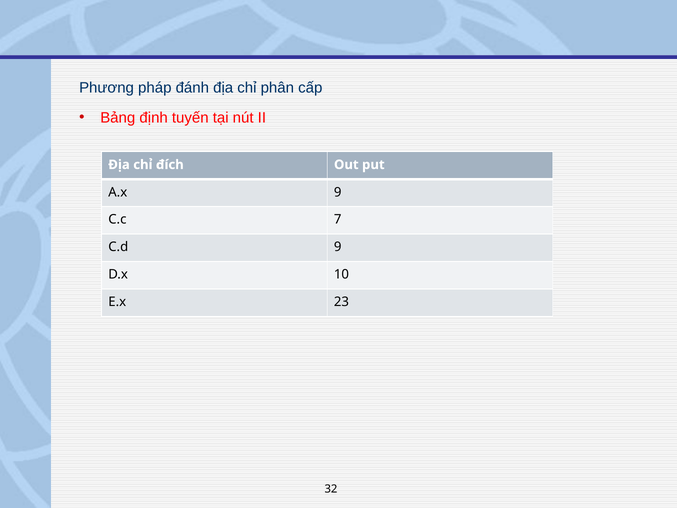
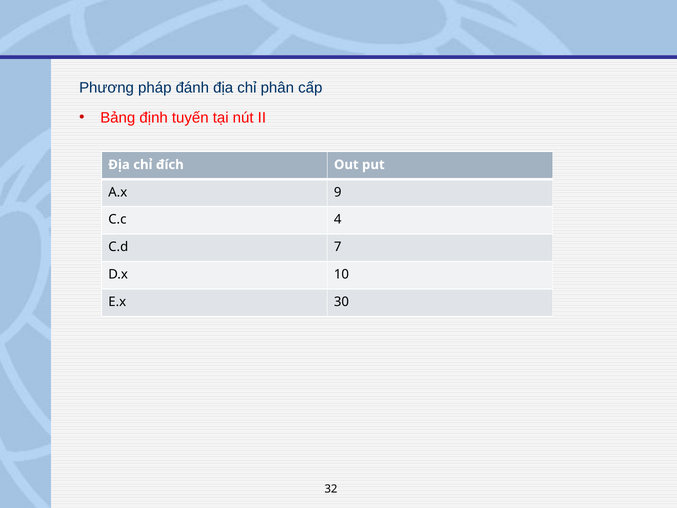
7: 7 -> 4 (338, 220)
C.d 9: 9 -> 7 (338, 247)
23: 23 -> 30 (341, 302)
